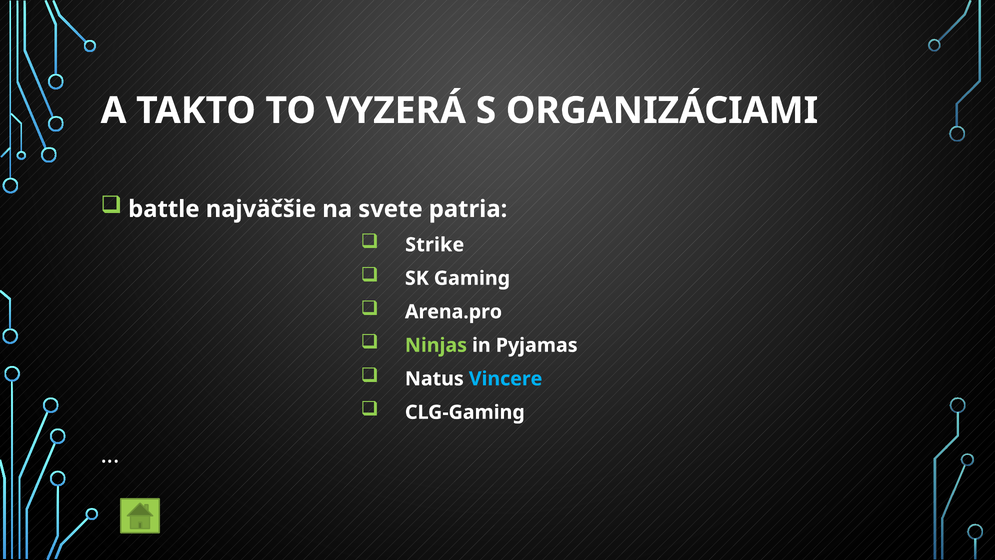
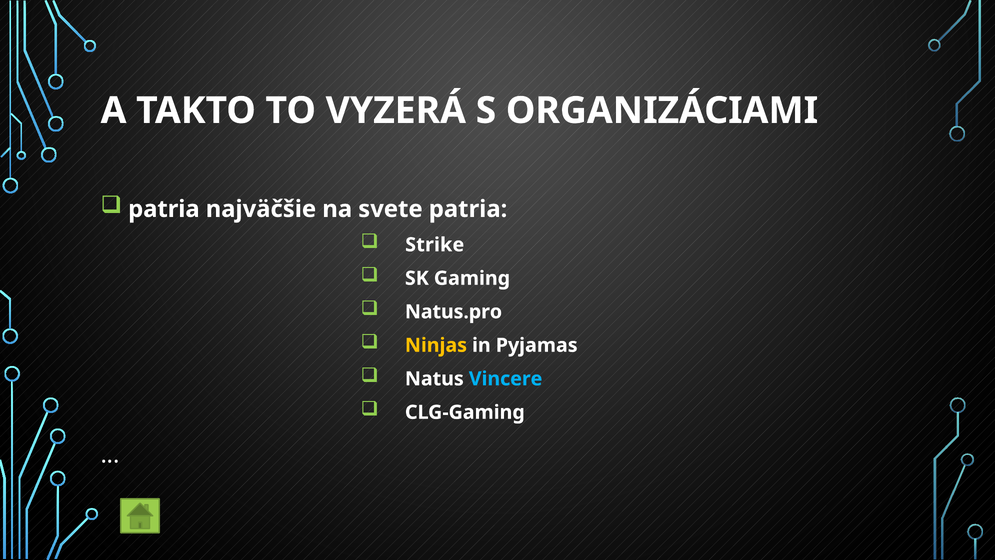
battle: battle -> patria (164, 209)
Arena.pro: Arena.pro -> Natus.pro (454, 312)
Ninjas colour: light green -> yellow (436, 345)
